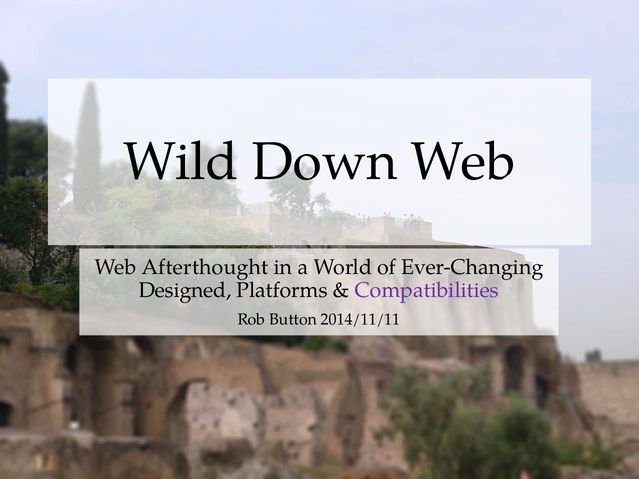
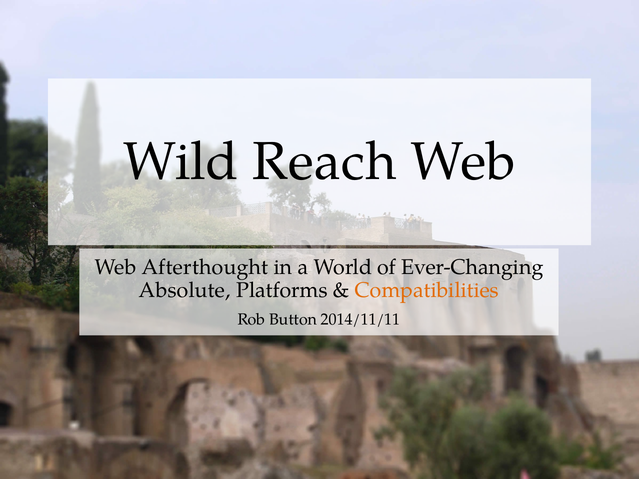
Down: Down -> Reach (324, 162)
Designed: Designed -> Absolute (185, 290)
Compatibilities colour: purple -> orange (427, 290)
